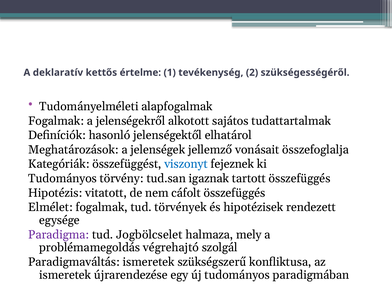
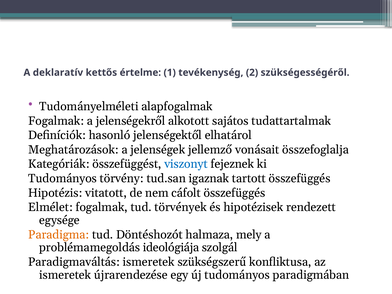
Paradigma colour: purple -> orange (59, 235)
Jogbölcselet: Jogbölcselet -> Döntéshozót (149, 235)
végrehajtó: végrehajtó -> ideológiája (171, 247)
